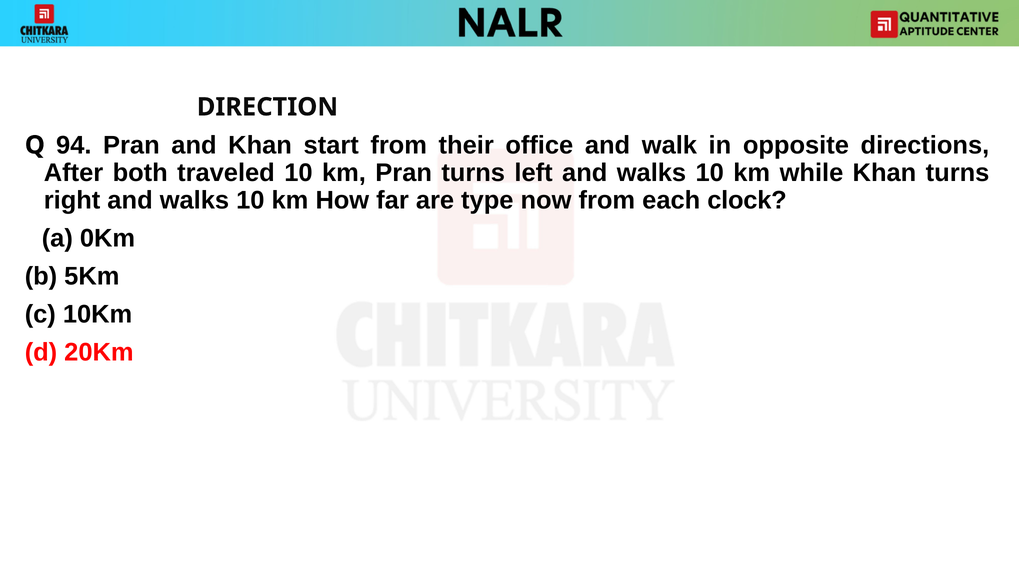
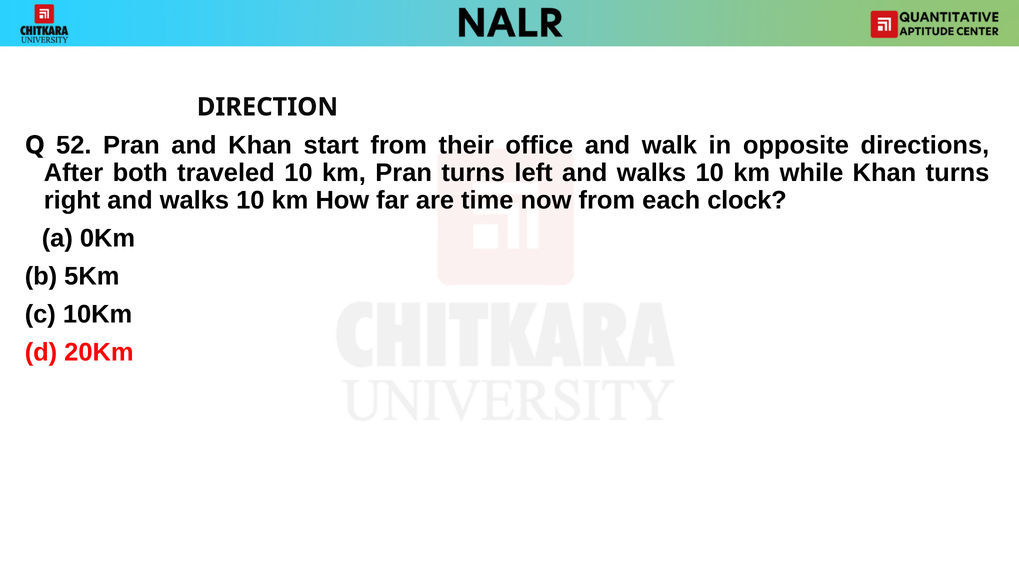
94: 94 -> 52 (74, 145)
type: type -> time (487, 200)
